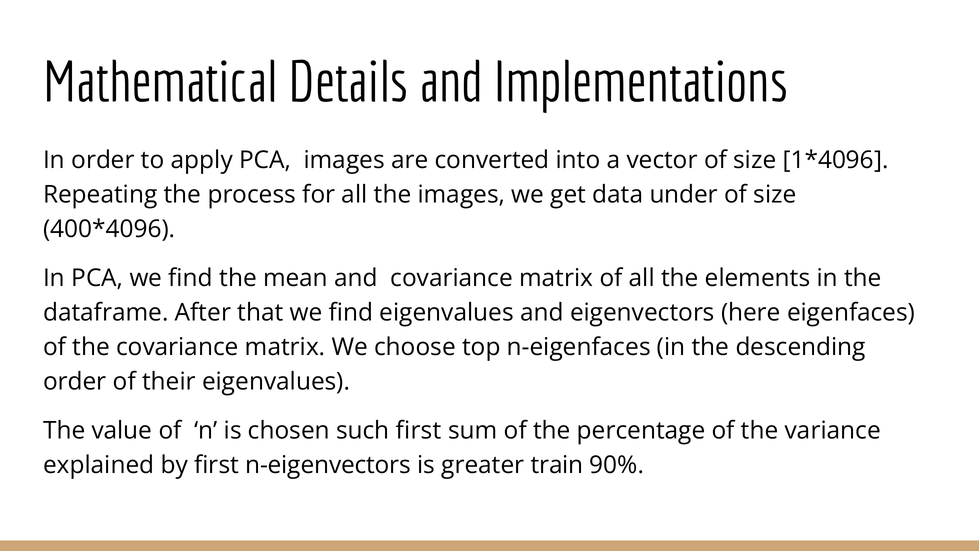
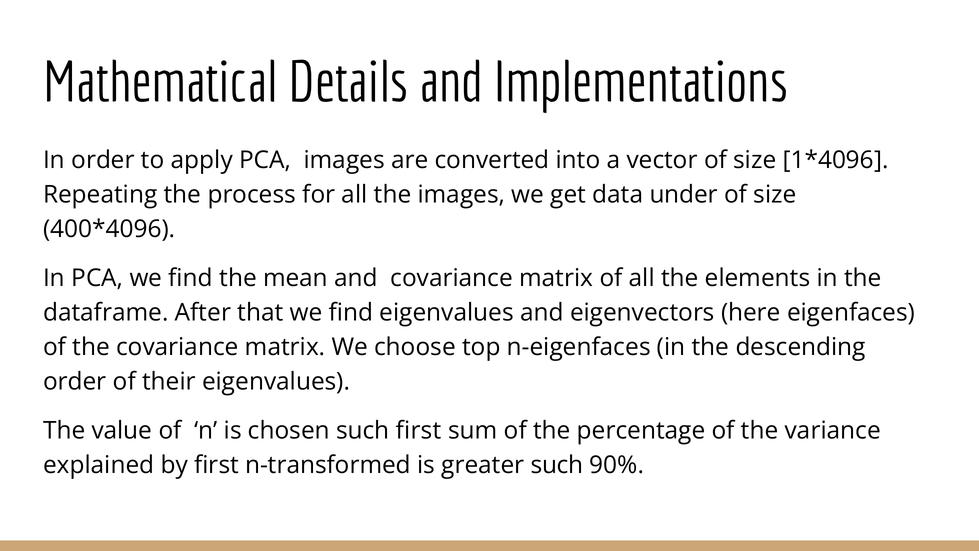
n-eigenvectors: n-eigenvectors -> n-transformed (328, 465)
greater train: train -> such (557, 465)
